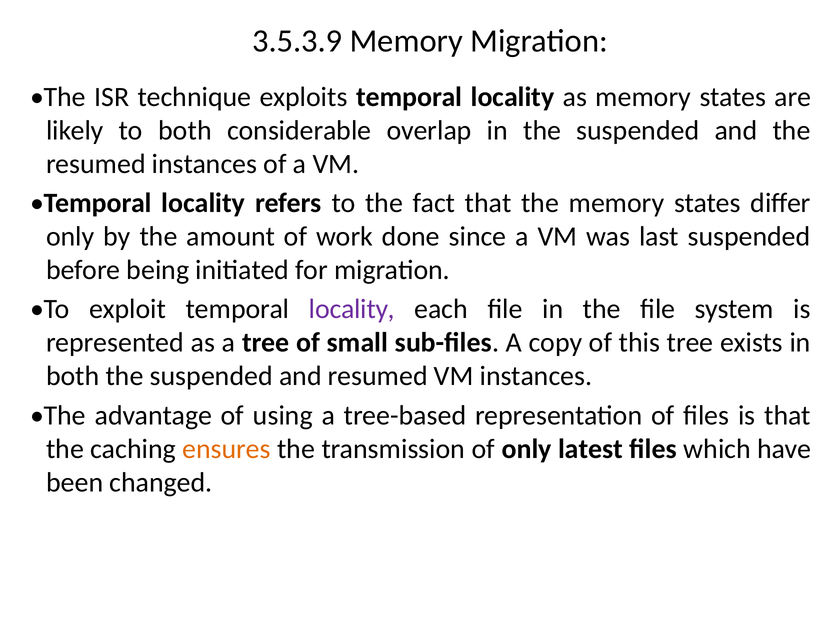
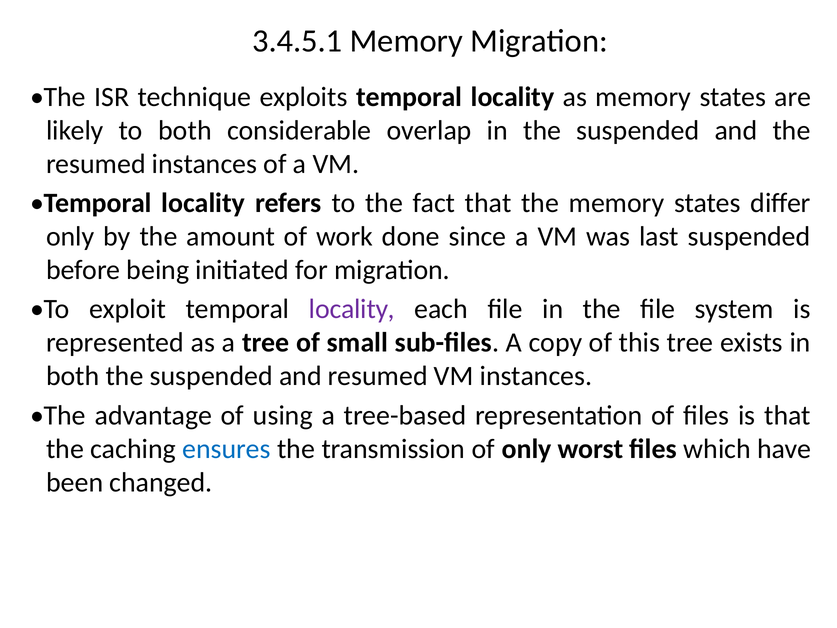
3.5.3.9: 3.5.3.9 -> 3.4.5.1 (297, 41)
ensures colour: orange -> blue (227, 449)
latest: latest -> worst (591, 449)
